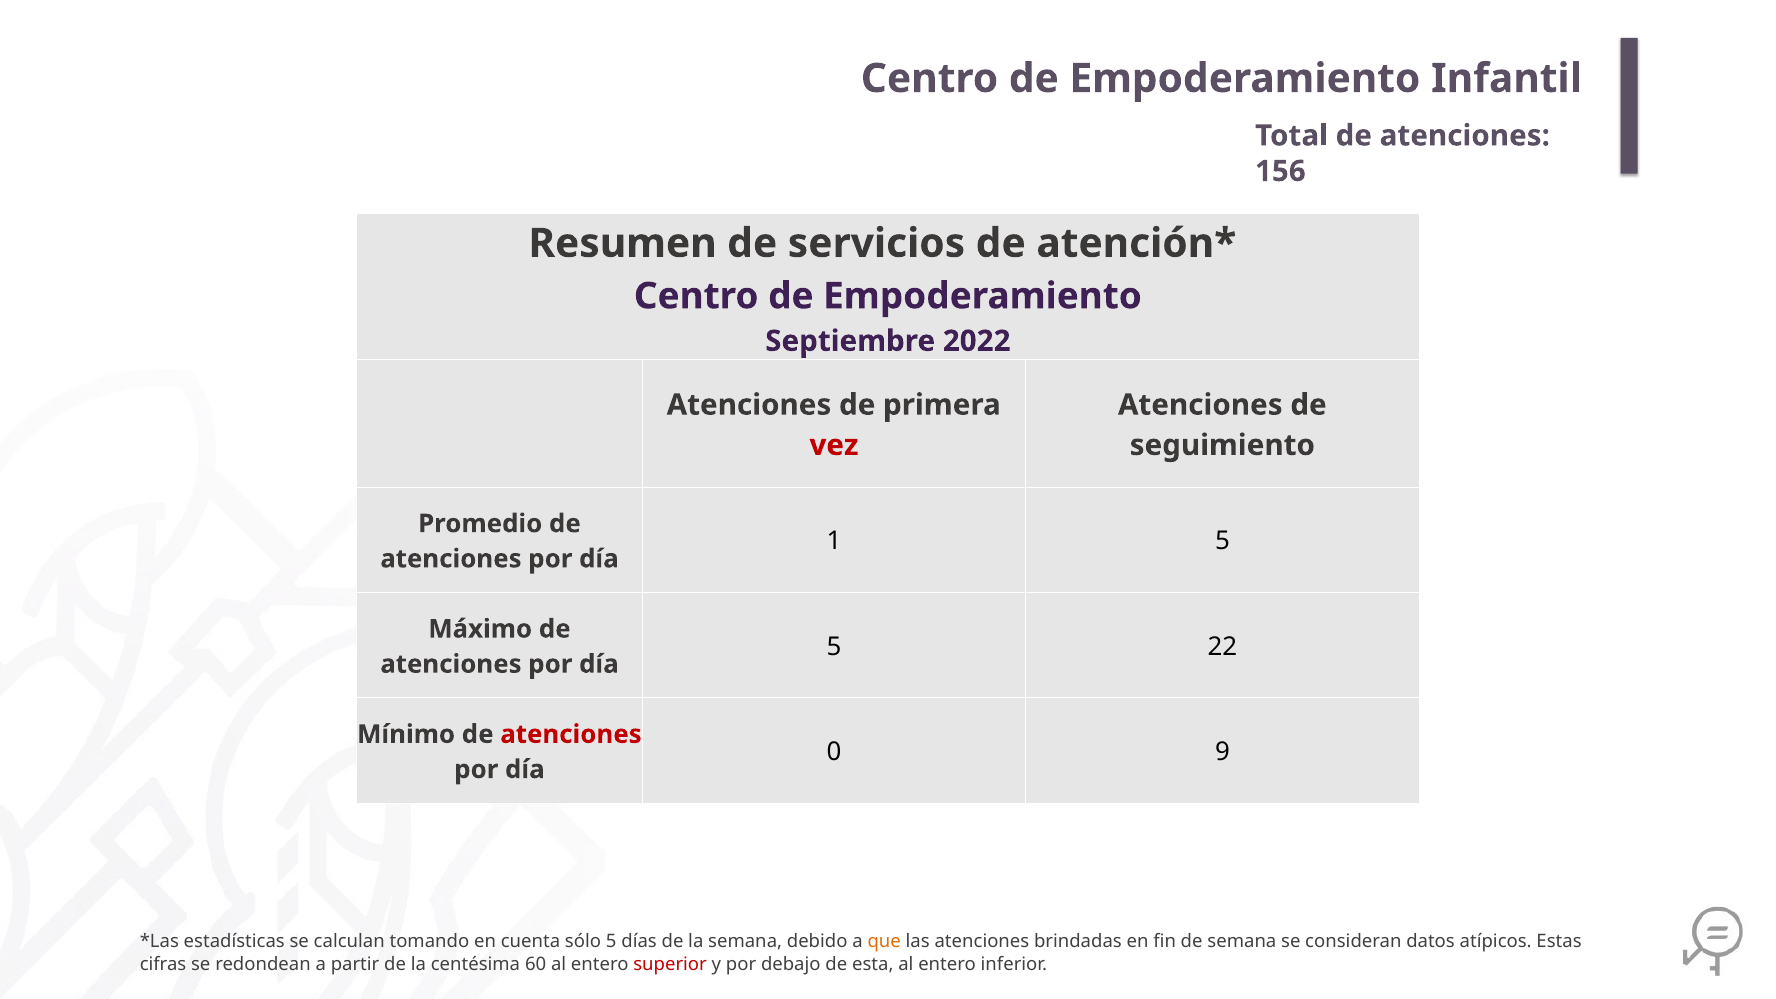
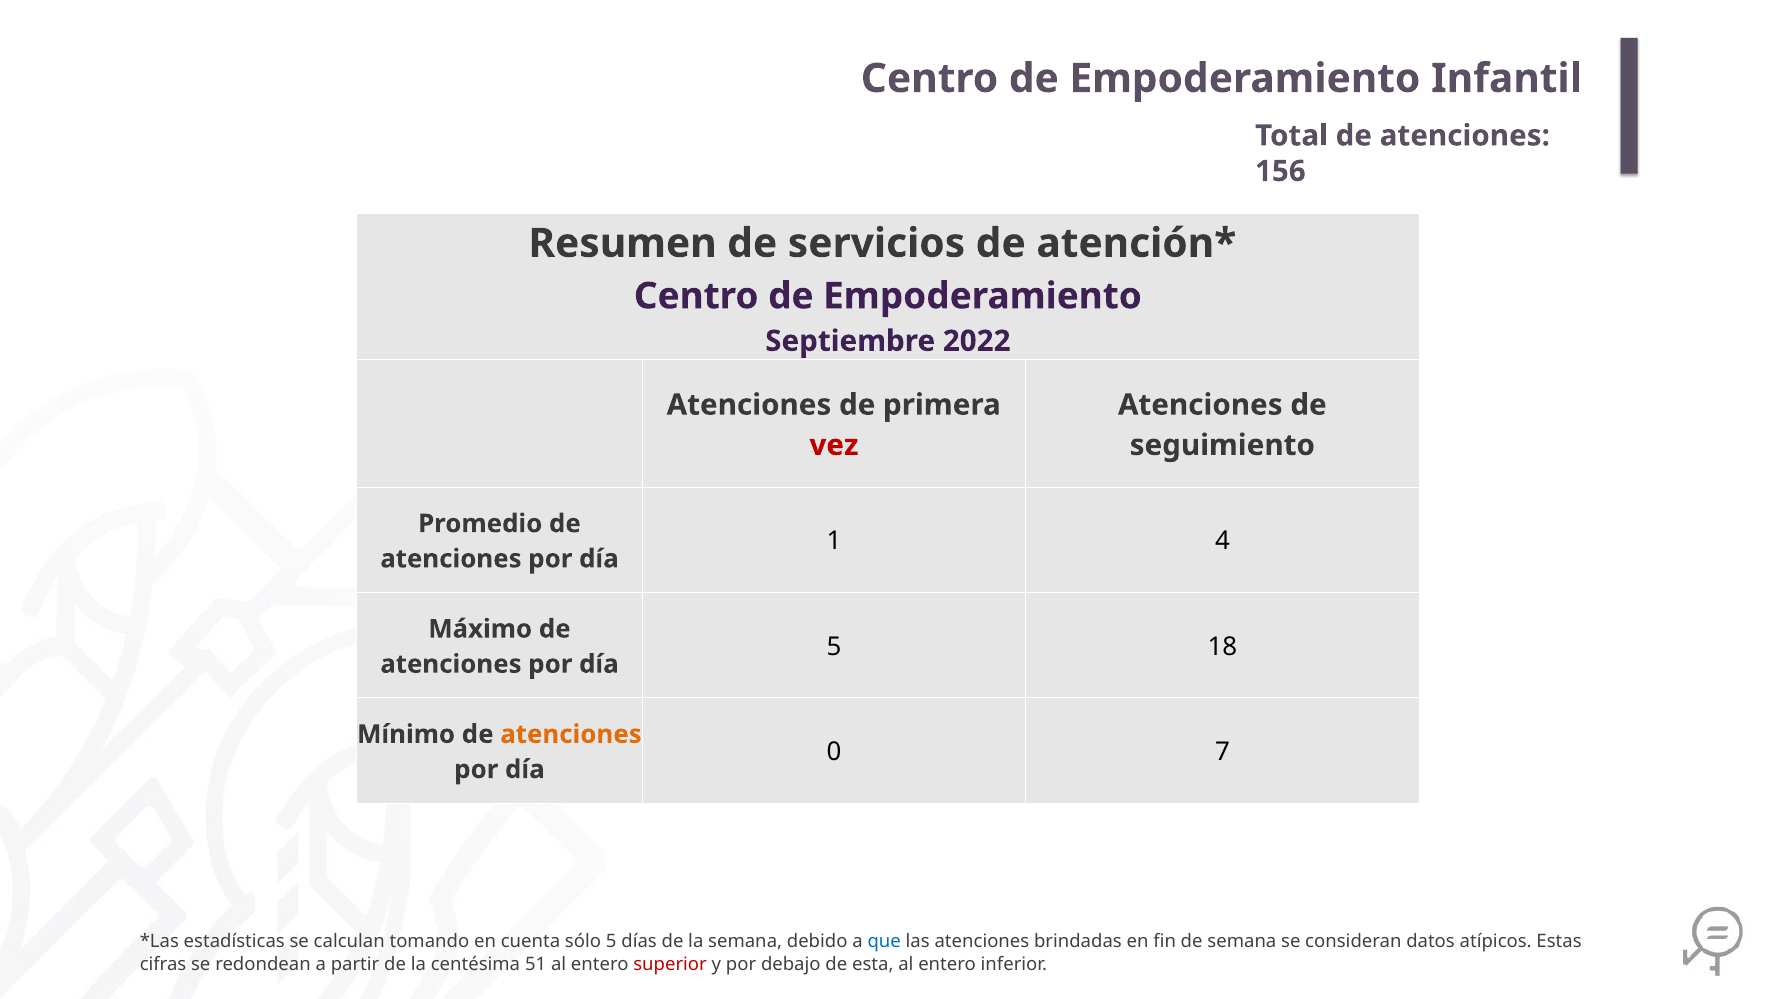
1 5: 5 -> 4 (1222, 541)
22: 22 -> 18 (1222, 647)
atenciones colour: red -> orange (571, 734)
9: 9 -> 7 (1222, 752)
que colour: orange -> blue (884, 942)
60: 60 -> 51 (536, 964)
